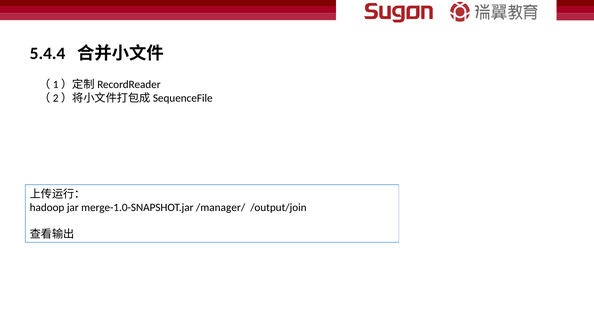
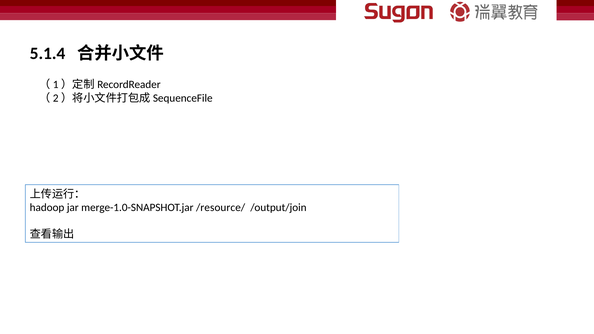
5.4.4: 5.4.4 -> 5.1.4 (47, 53)
/manager/: /manager/ -> /resource/ (221, 208)
